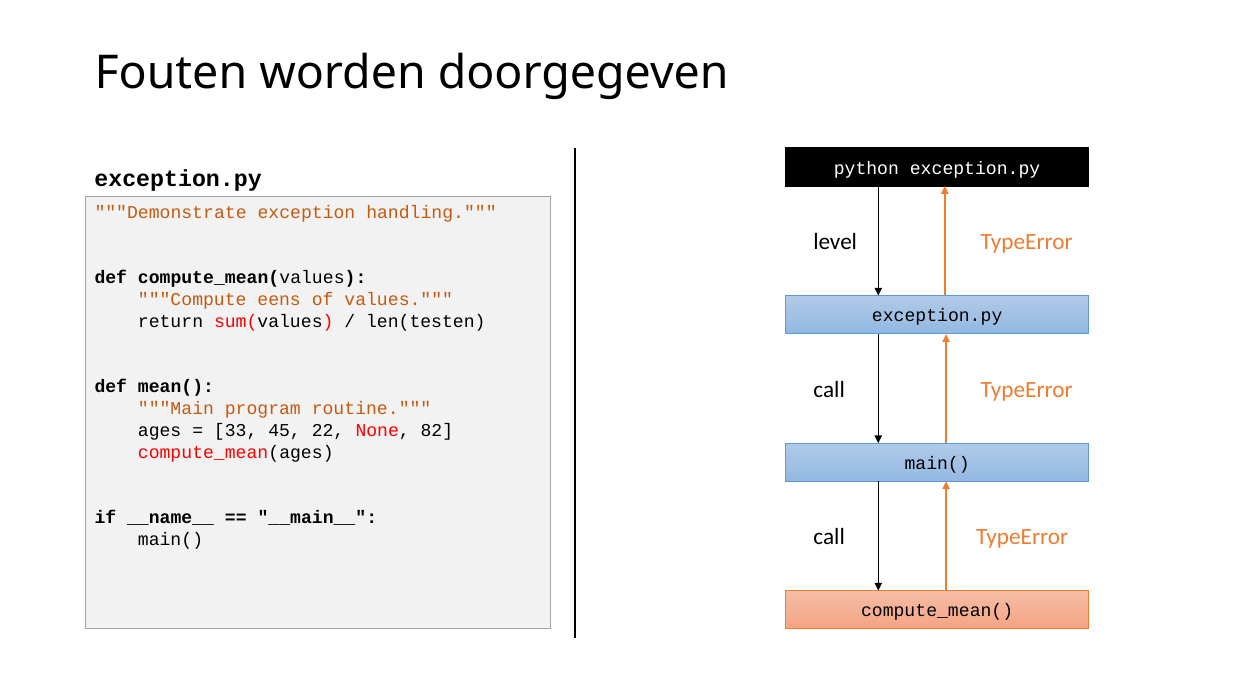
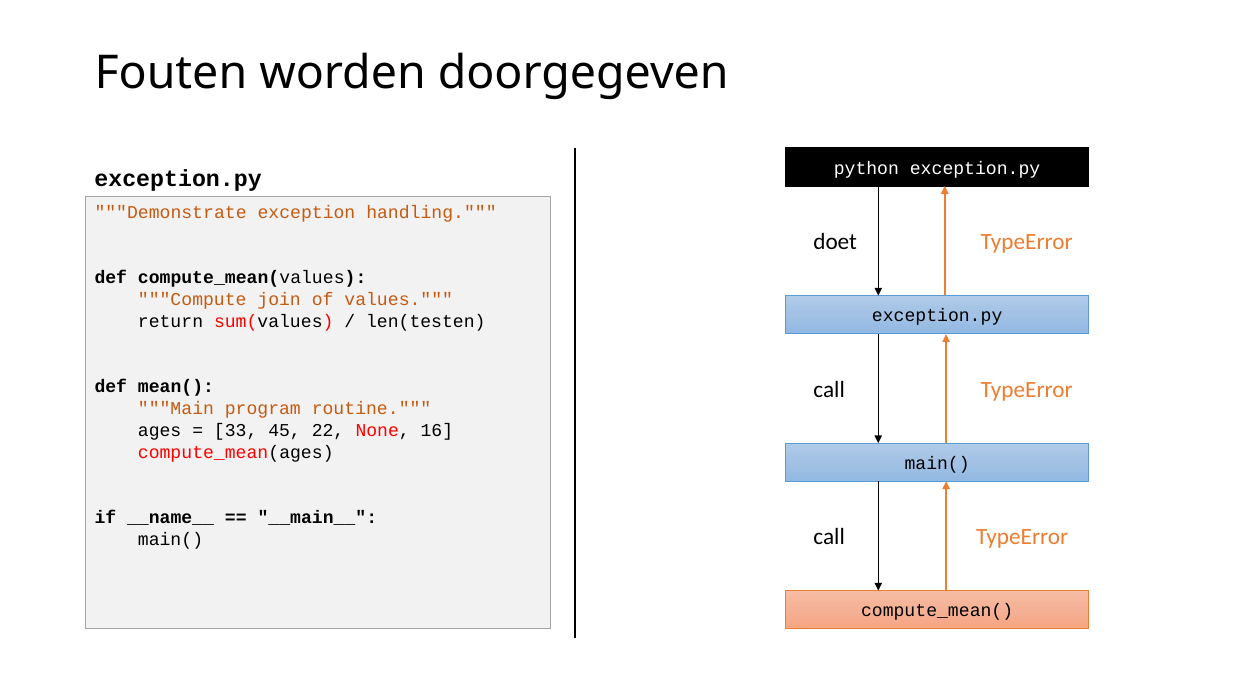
level: level -> doet (835, 242)
eens: eens -> join (279, 300)
82: 82 -> 16 (437, 430)
